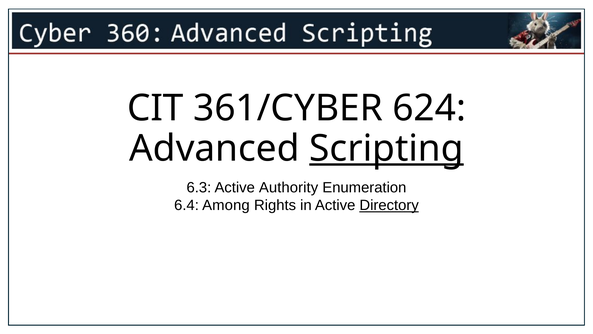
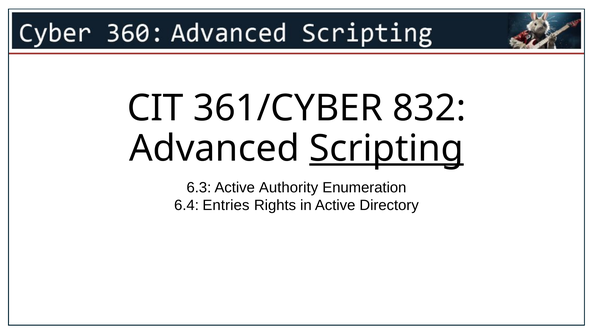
624: 624 -> 832 (429, 108)
Among: Among -> Entries (226, 205)
Directory underline: present -> none (389, 205)
